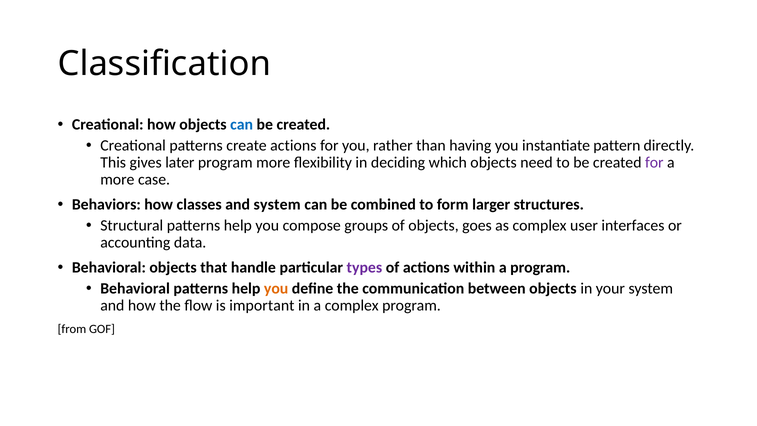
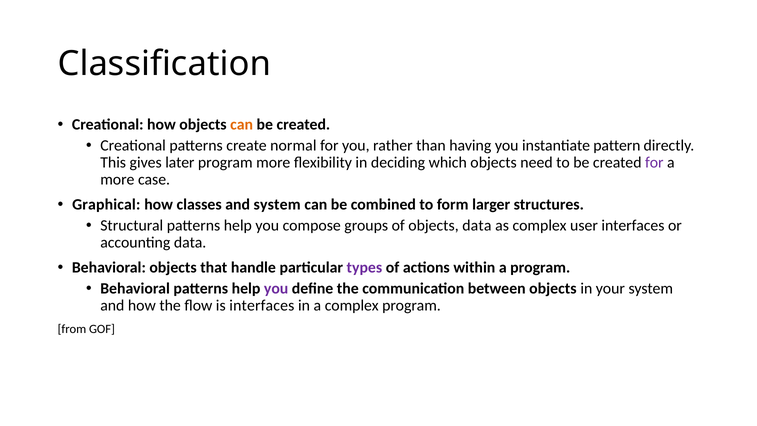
can colour: blue -> orange (242, 125)
create actions: actions -> normal (293, 146)
Behaviors: Behaviors -> Graphical (106, 205)
objects goes: goes -> data (477, 226)
you colour: orange -> purple (276, 288)
is important: important -> interfaces (262, 305)
